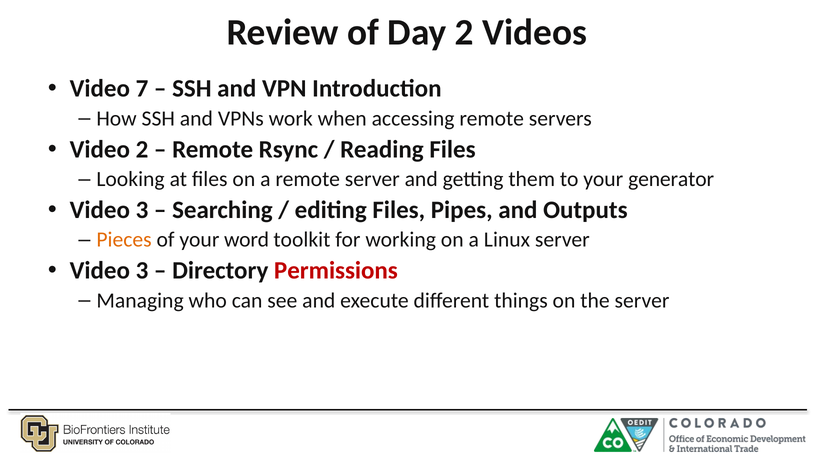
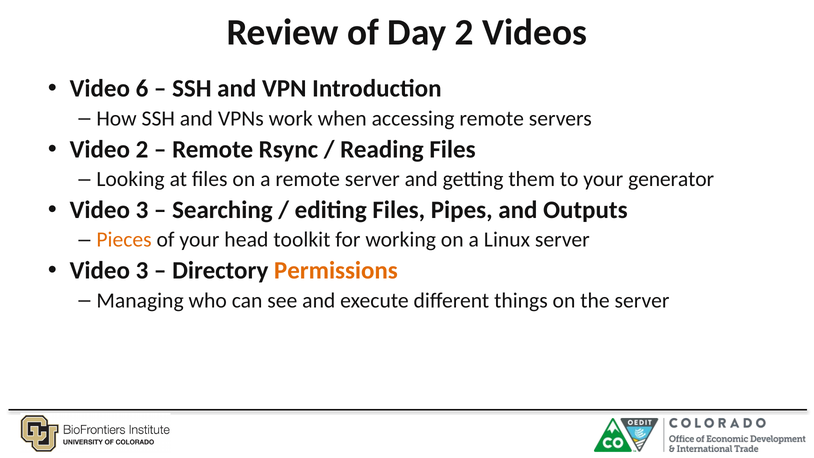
7: 7 -> 6 (142, 89)
word: word -> head (246, 240)
Permissions colour: red -> orange (336, 270)
